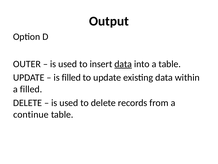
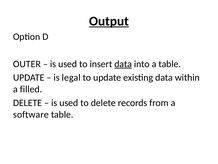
Output underline: none -> present (109, 21)
is filled: filled -> legal (71, 77)
continue: continue -> software (31, 114)
